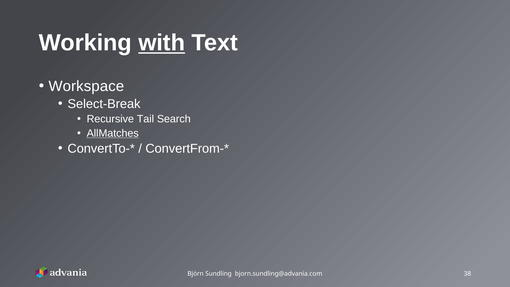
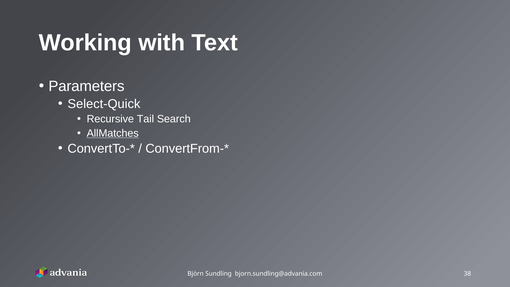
with underline: present -> none (162, 43)
Workspace: Workspace -> Parameters (86, 86)
Select-Break: Select-Break -> Select-Quick (104, 104)
